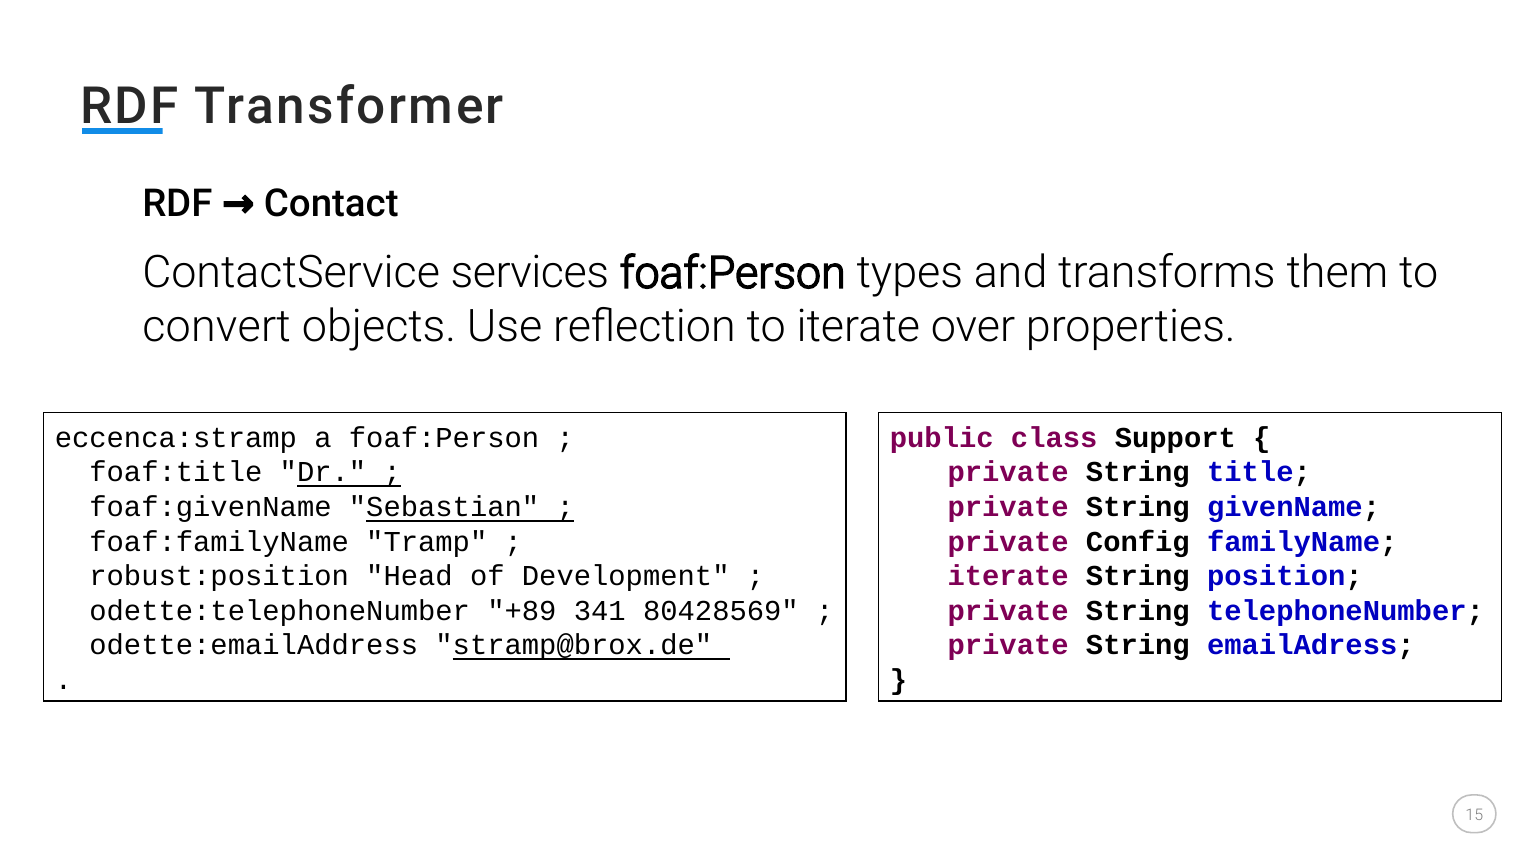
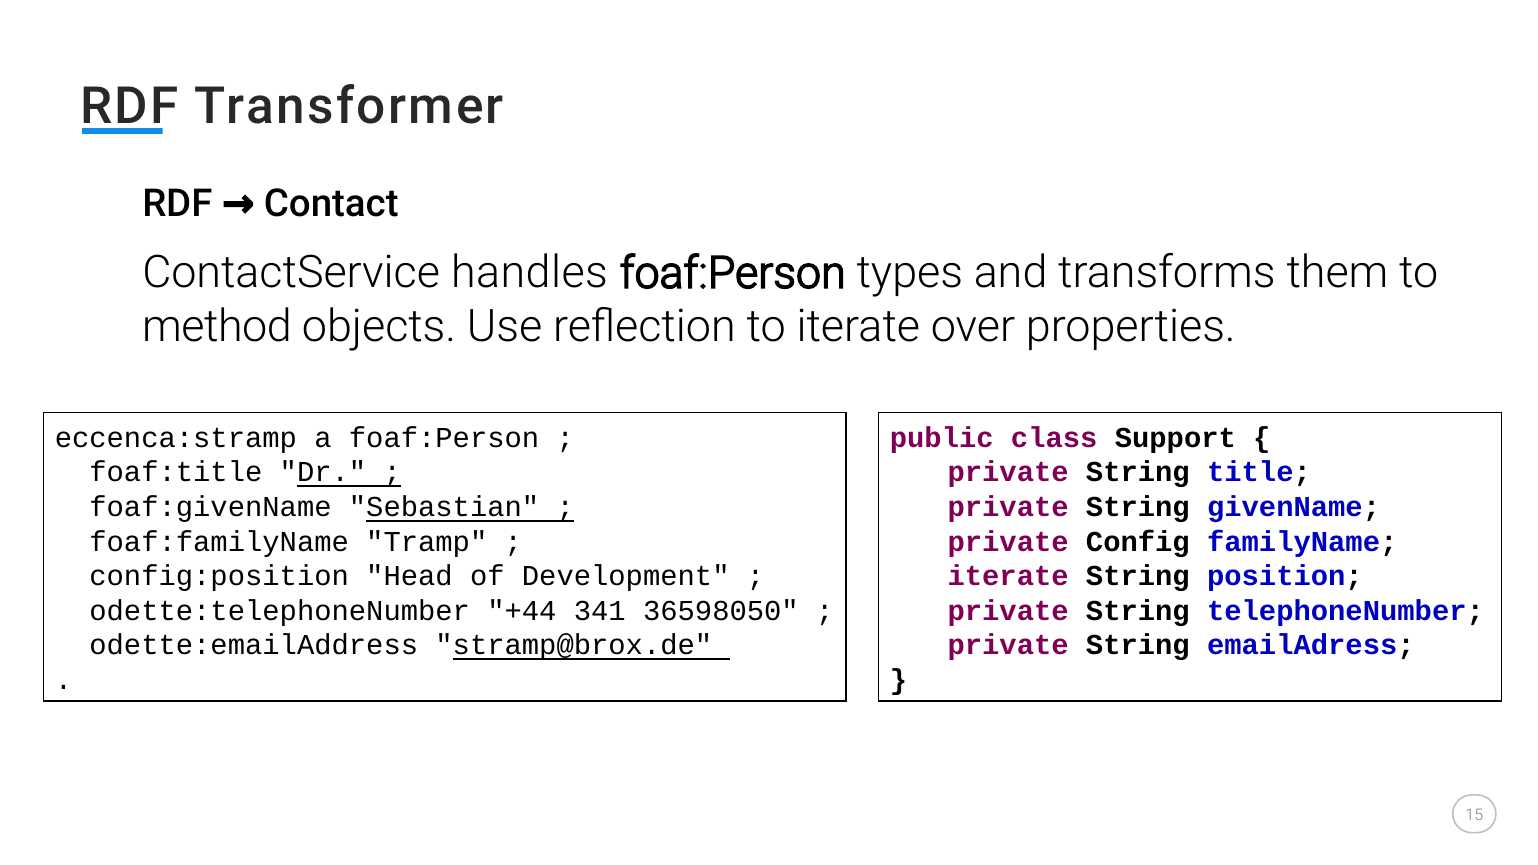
services: services -> handles (529, 273)
convert: convert -> method (217, 327)
robust:position: robust:position -> config:position (219, 576)
+89: +89 -> +44 (522, 611)
80428569: 80428569 -> 36598050 (721, 611)
